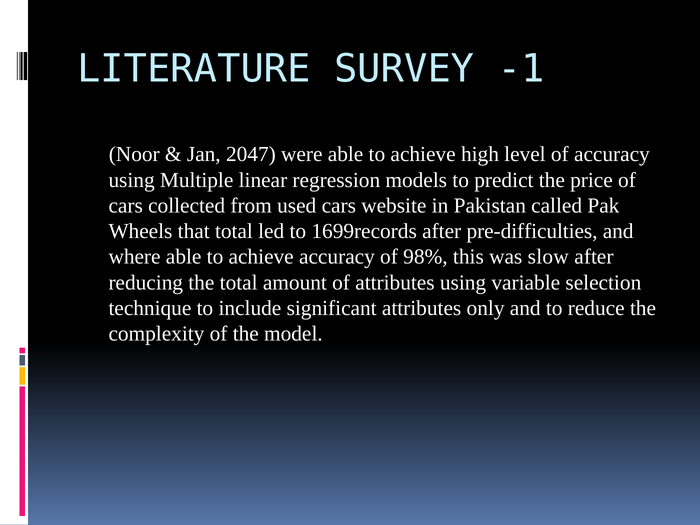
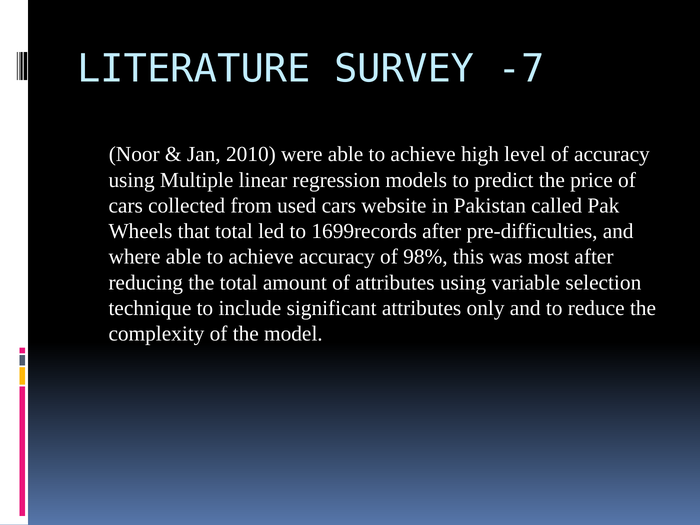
-1: -1 -> -7 (521, 69)
2047: 2047 -> 2010 (251, 154)
slow: slow -> most (548, 257)
